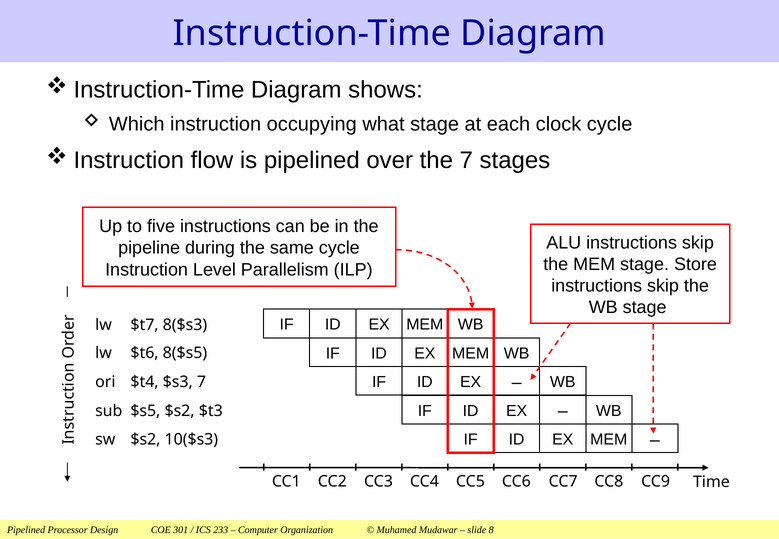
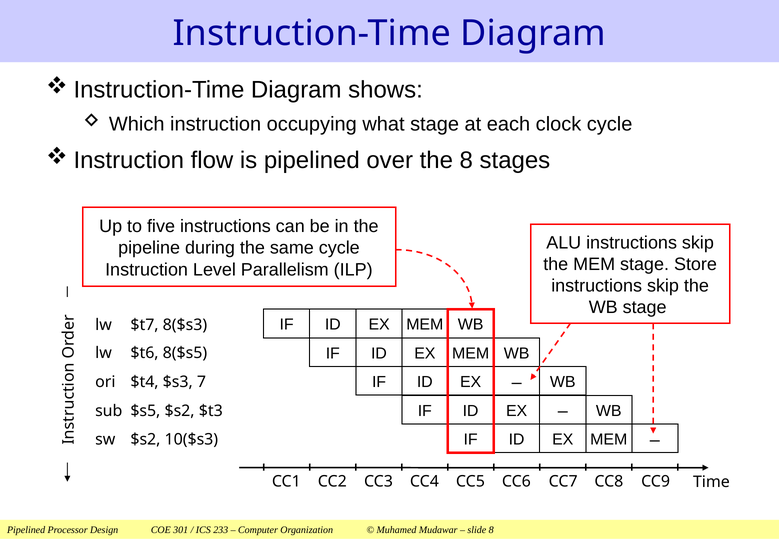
the 7: 7 -> 8 (466, 160)
